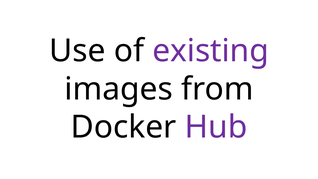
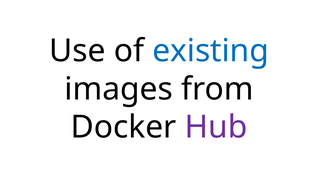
existing colour: purple -> blue (211, 51)
